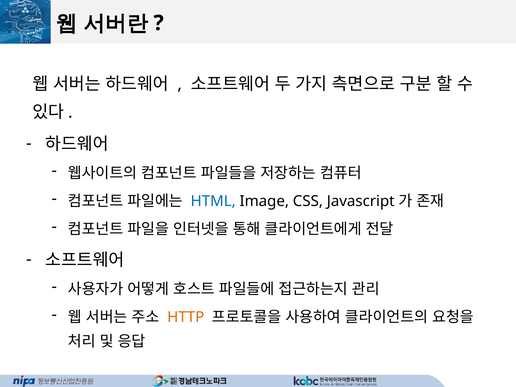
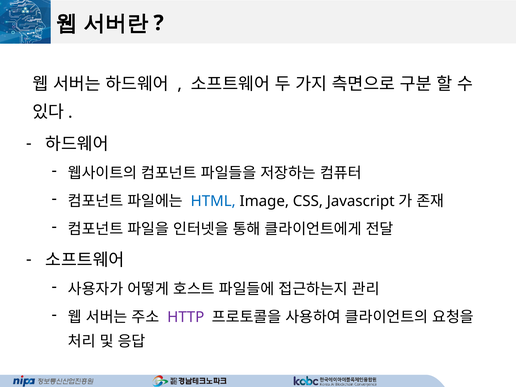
HTTP colour: orange -> purple (186, 317)
